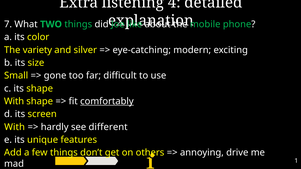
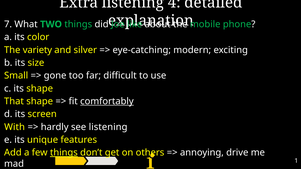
With: With -> That (14, 101)
see different: different -> listening (108, 127)
things underline: none -> present (64, 153)
